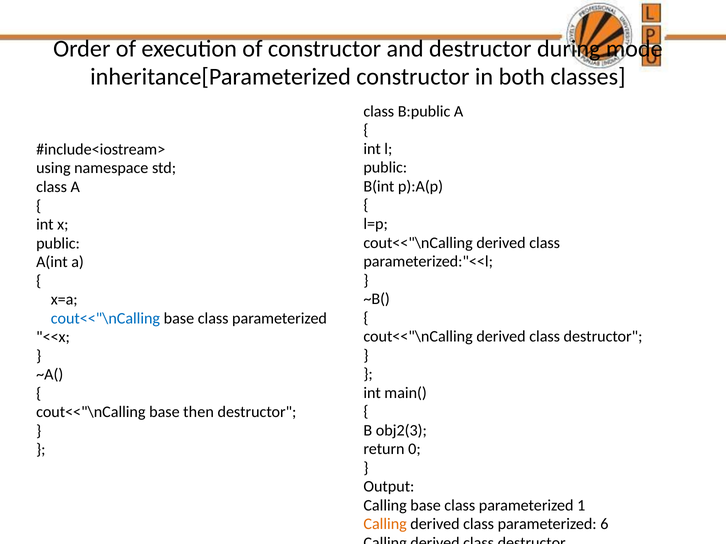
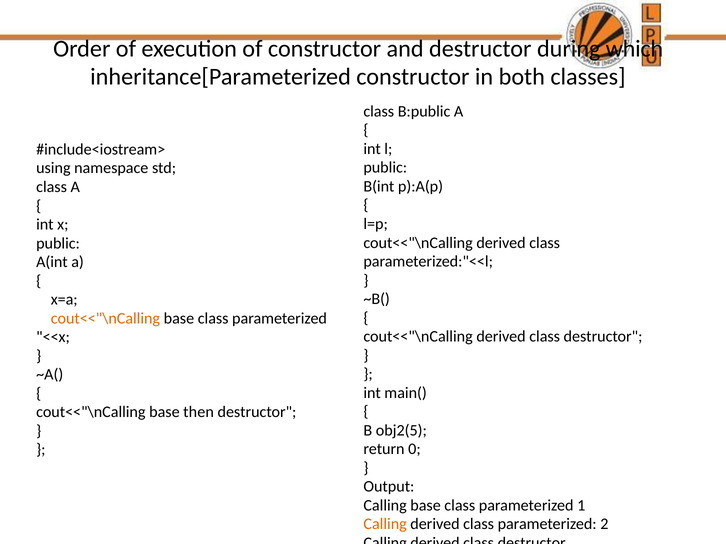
mode: mode -> which (634, 49)
cout<<"\nCalling colour: blue -> orange (105, 319)
obj2(3: obj2(3 -> obj2(5 (401, 431)
6: 6 -> 2 (604, 525)
